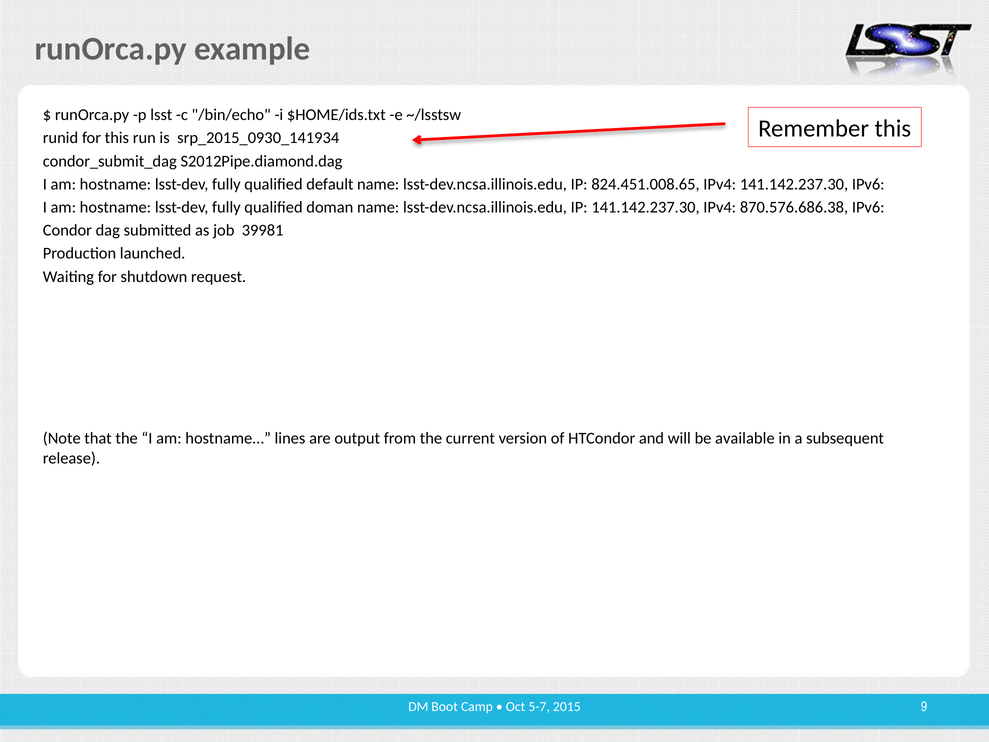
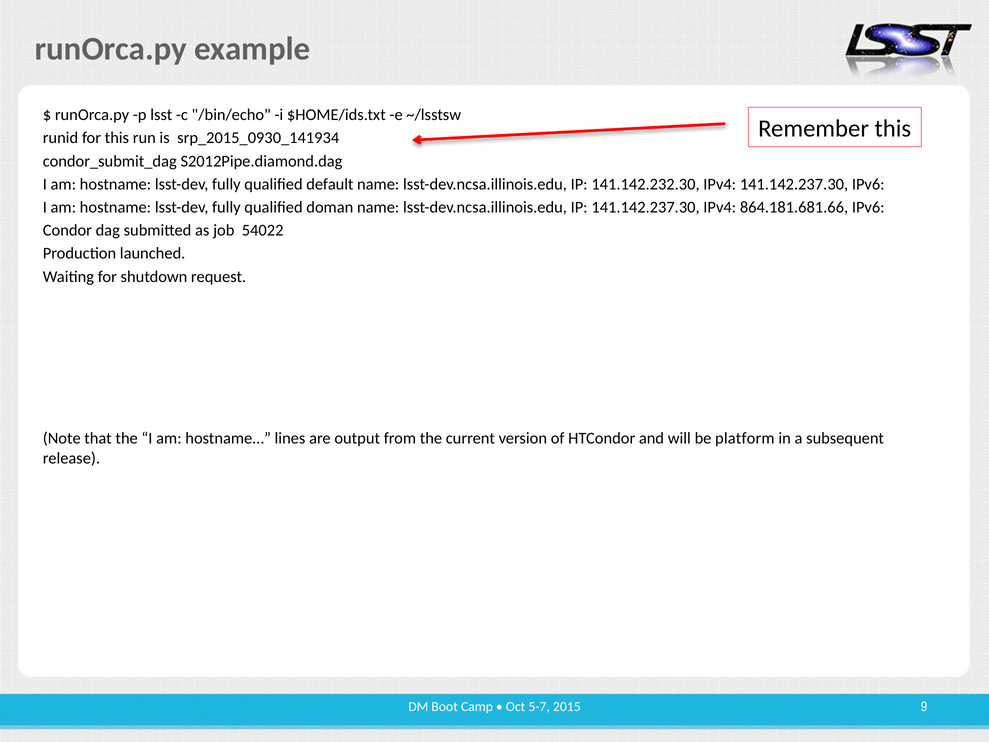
824.451.008.65: 824.451.008.65 -> 141.142.232.30 (646, 184)
870.576.686.38: 870.576.686.38 -> 864.181.681.66 (794, 207)
39981: 39981 -> 54022 (263, 230)
available: available -> platform (745, 438)
